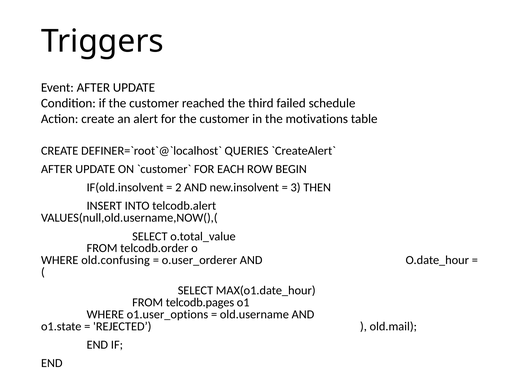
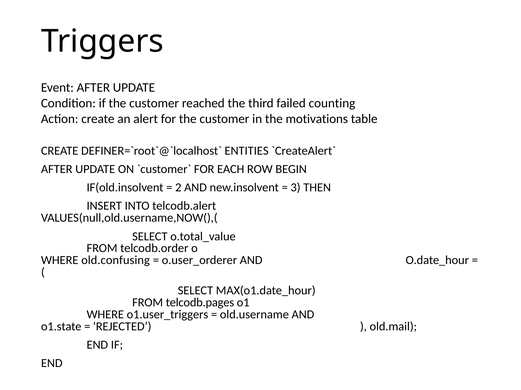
schedule: schedule -> counting (332, 103)
QUERIES: QUERIES -> ENTITIES (247, 151)
o1.user_options: o1.user_options -> o1.user_triggers (167, 315)
